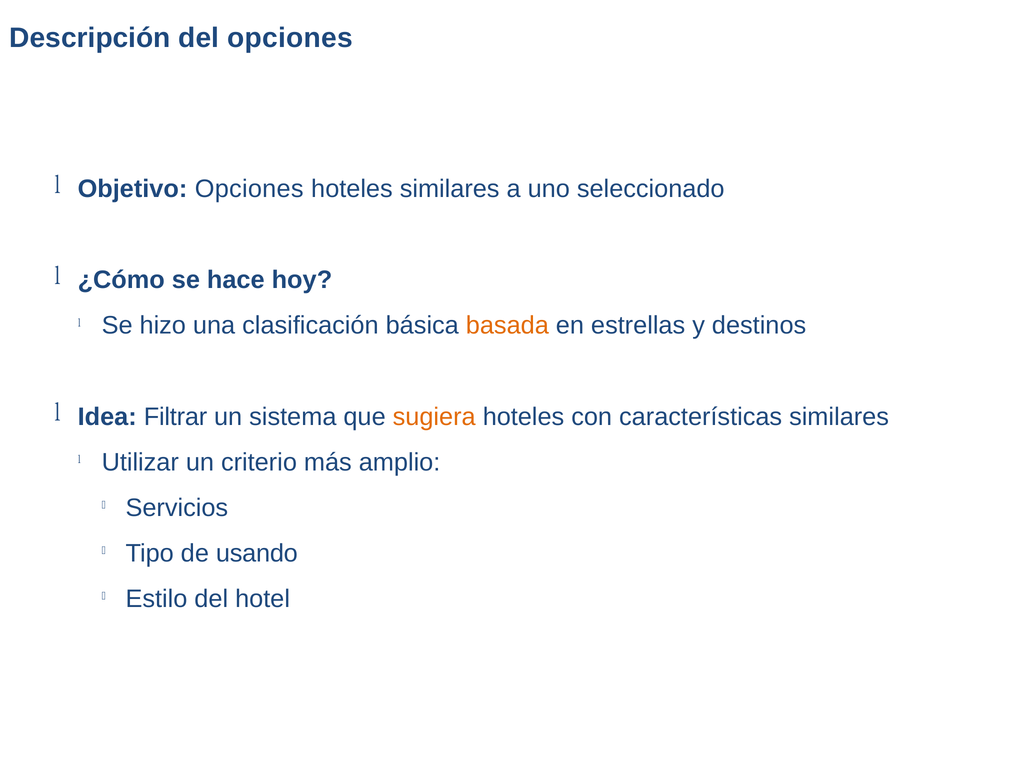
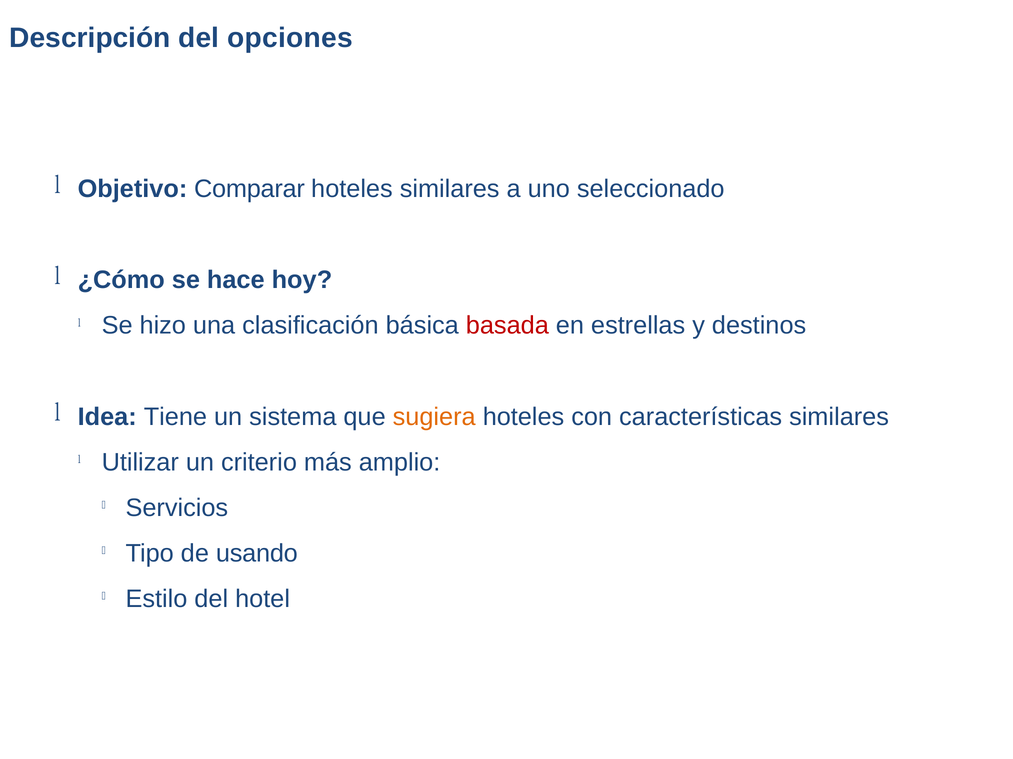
Objetivo Opciones: Opciones -> Comparar (249, 189)
basada colour: orange -> red (507, 326)
Filtrar: Filtrar -> Tiene (175, 417)
